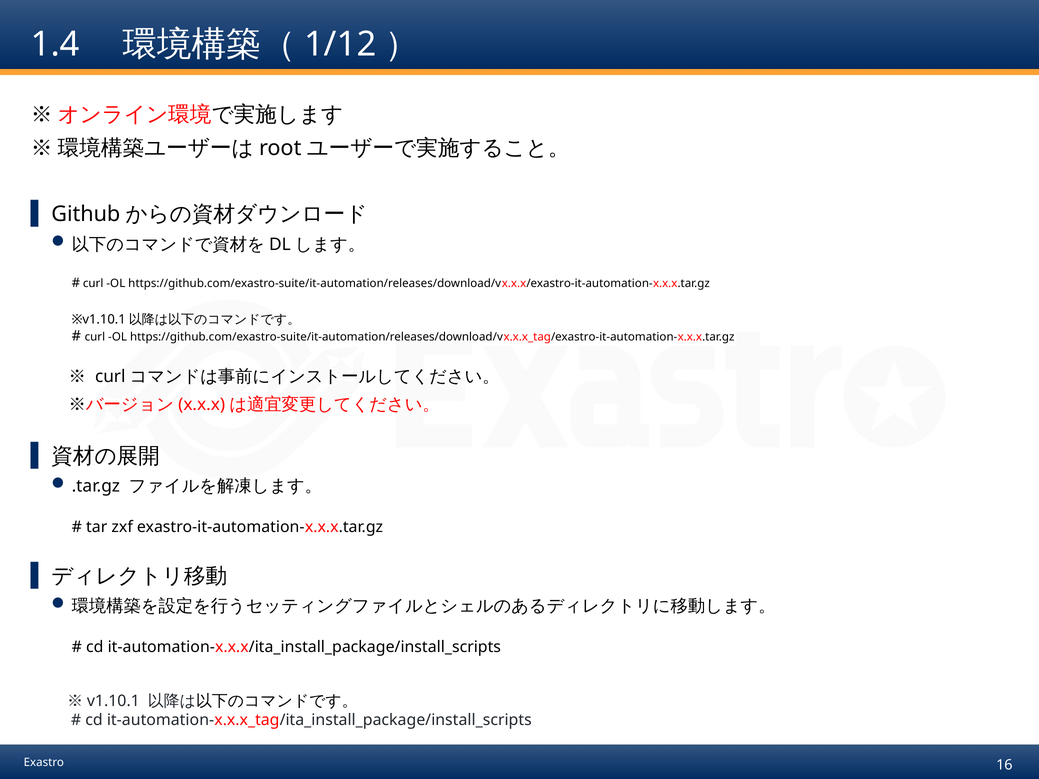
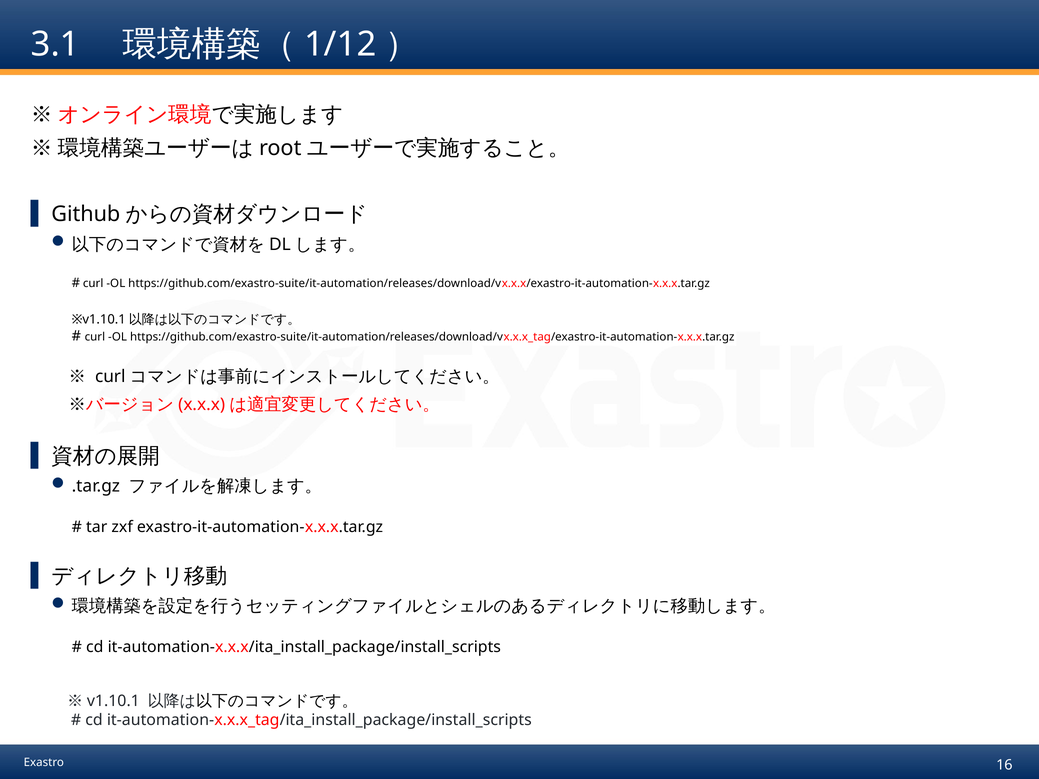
1.4: 1.4 -> 3.1 (55, 44)
